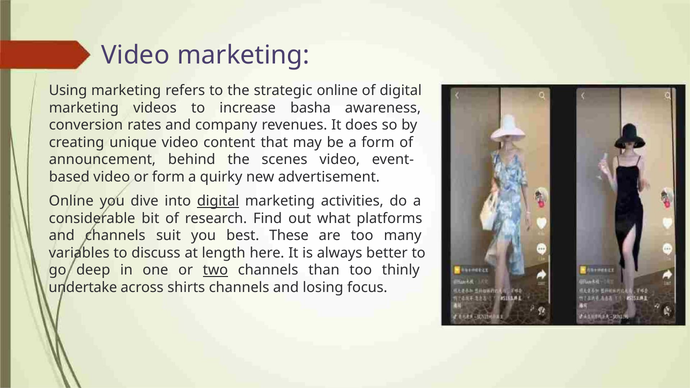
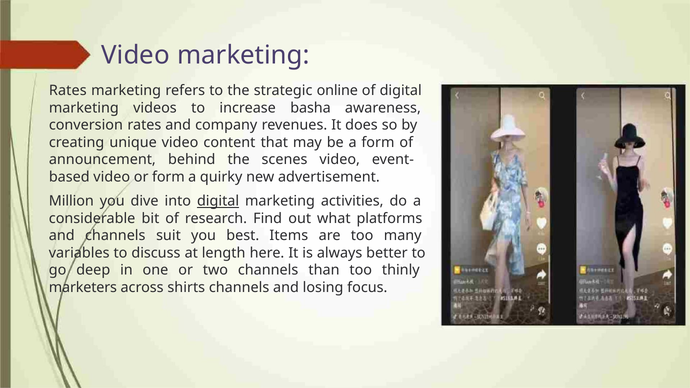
Using: Using -> Rates (68, 91)
Online: Online -> Million (71, 201)
These: These -> Items (289, 236)
two underline: present -> none (215, 270)
undertake: undertake -> marketers (83, 288)
